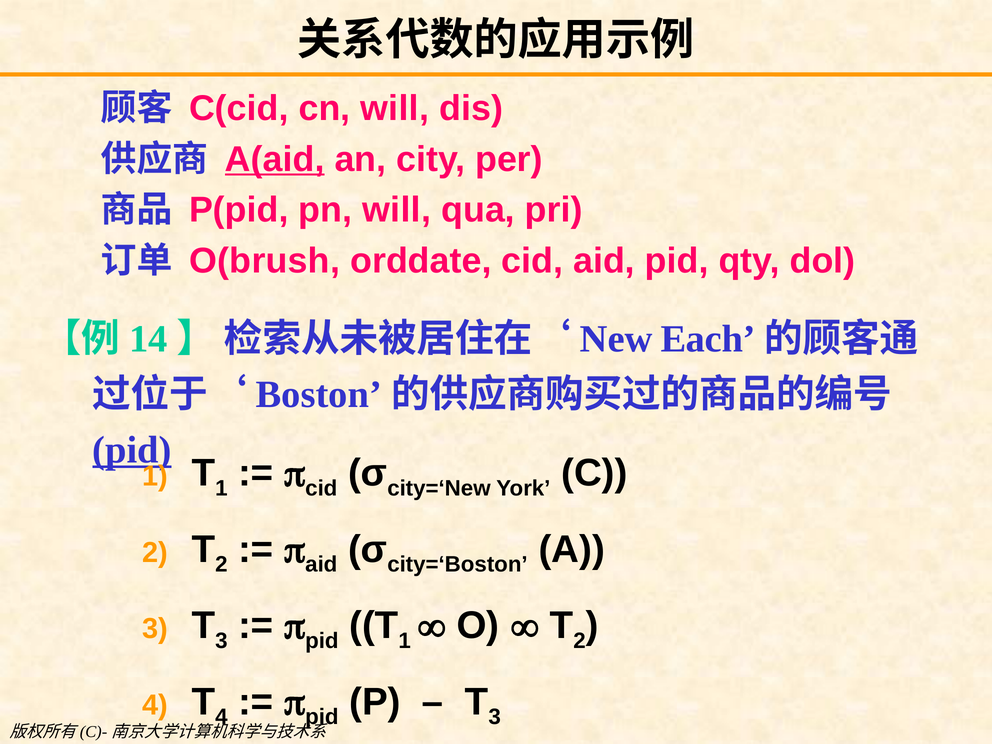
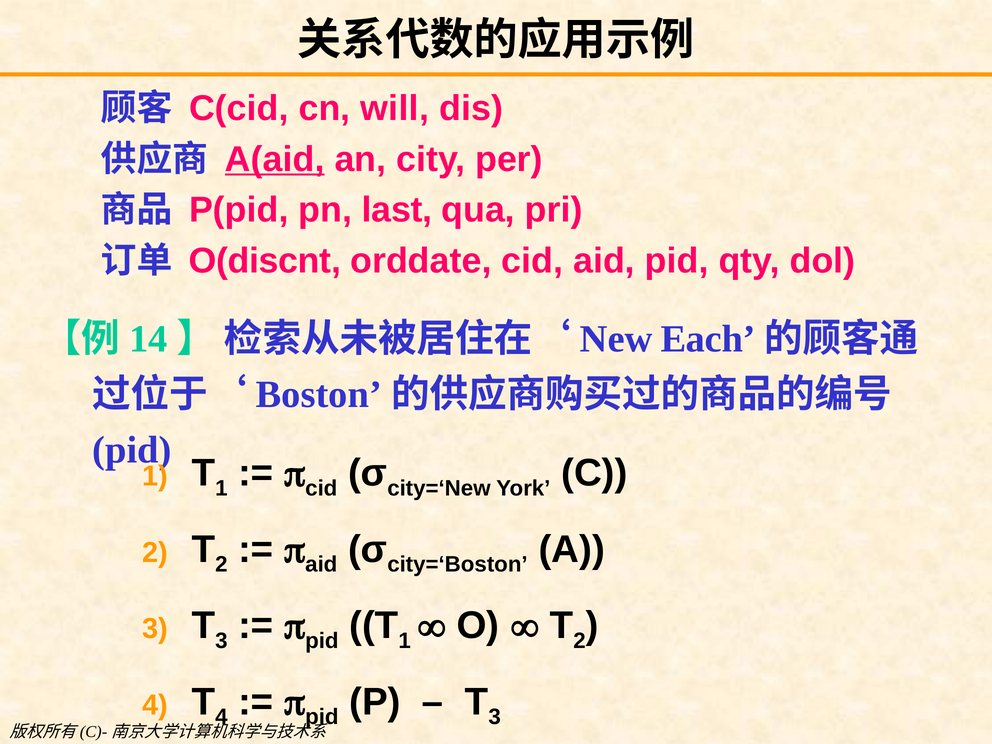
pn will: will -> last (397, 210)
O(brush: O(brush -> O(discnt (265, 261)
pid underline: present -> none (132, 450)
